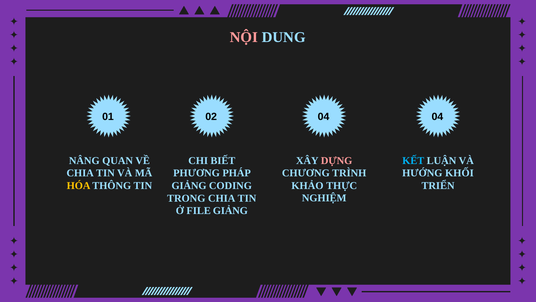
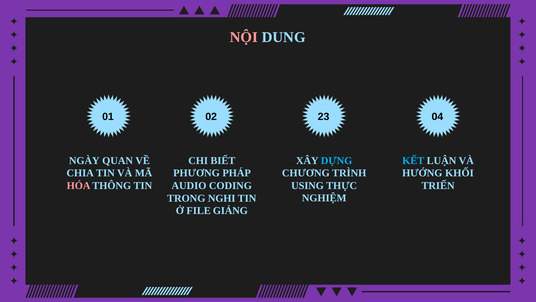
02 04: 04 -> 23 (324, 117)
DỰNG colour: pink -> light blue (337, 160)
NÂNG: NÂNG -> NGÀY (84, 160)
HÓA colour: yellow -> pink (79, 185)
GIẢNG: GIẢNG -> AUDIO (189, 185)
KHẢO: KHẢO -> USING (308, 185)
TRONG CHIA: CHIA -> NGHI (222, 198)
